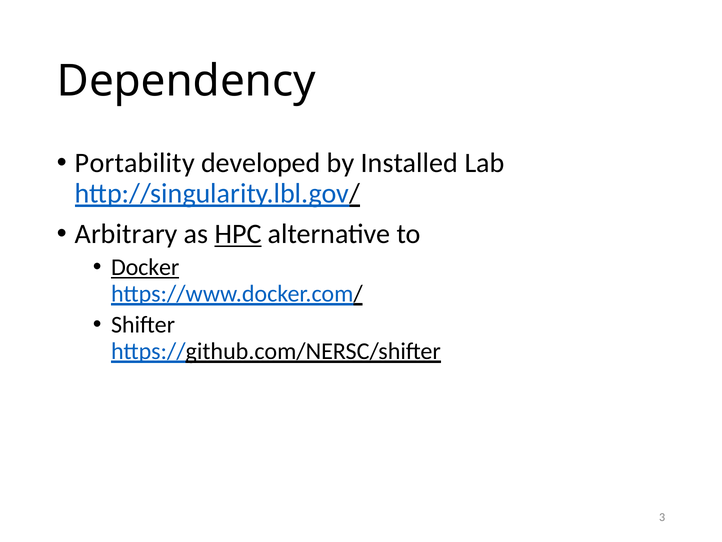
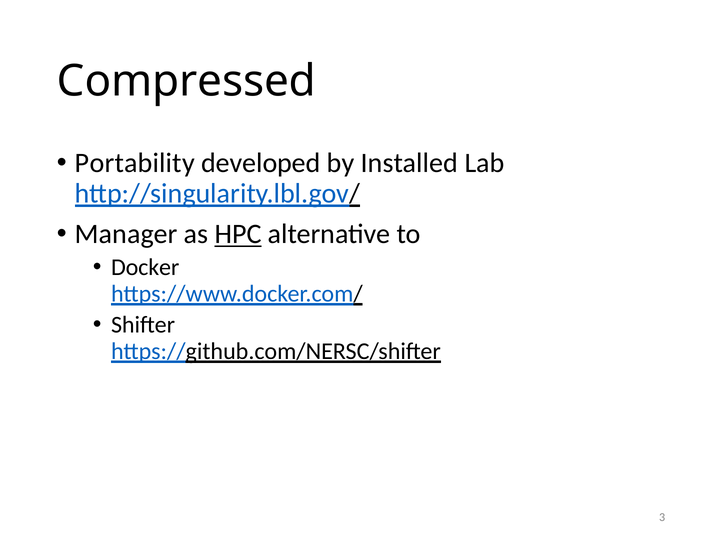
Dependency: Dependency -> Compressed (186, 81)
Arbitrary: Arbitrary -> Manager (126, 234)
Docker underline: present -> none (145, 267)
